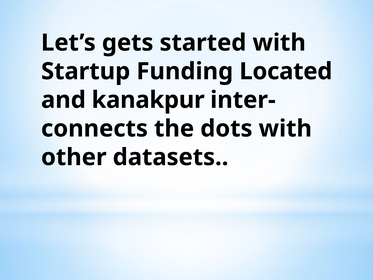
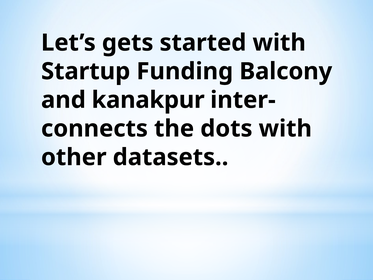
Located: Located -> Balcony (286, 71)
